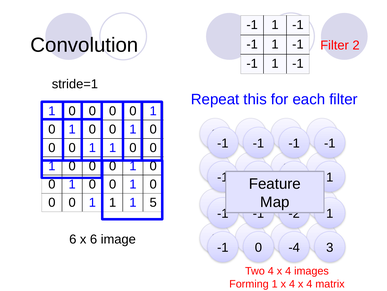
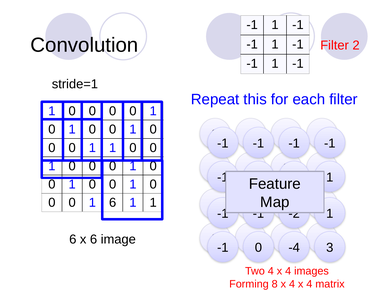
1: 1 -> 6 (113, 202)
5: 5 -> 1 (153, 202)
Forming 1: 1 -> 8 (275, 283)
